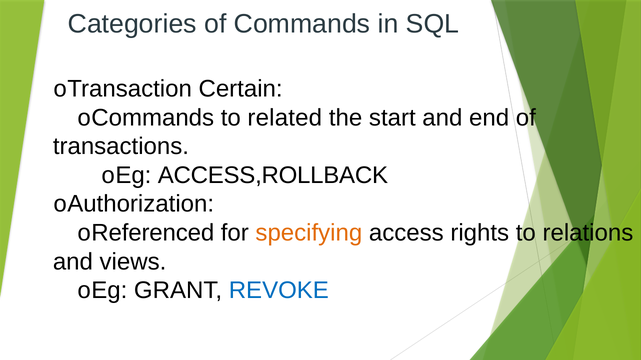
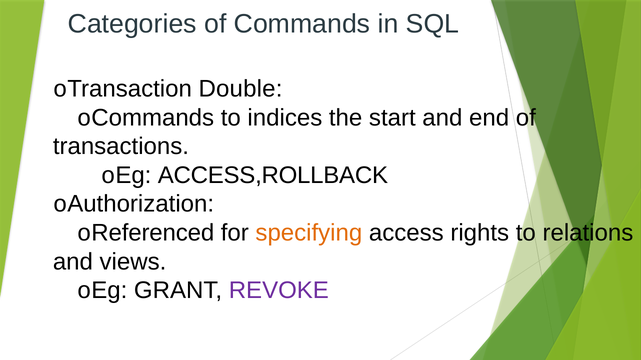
Certain: Certain -> Double (240, 89)
related: related -> indices (285, 118)
REVOKE colour: blue -> purple (279, 291)
